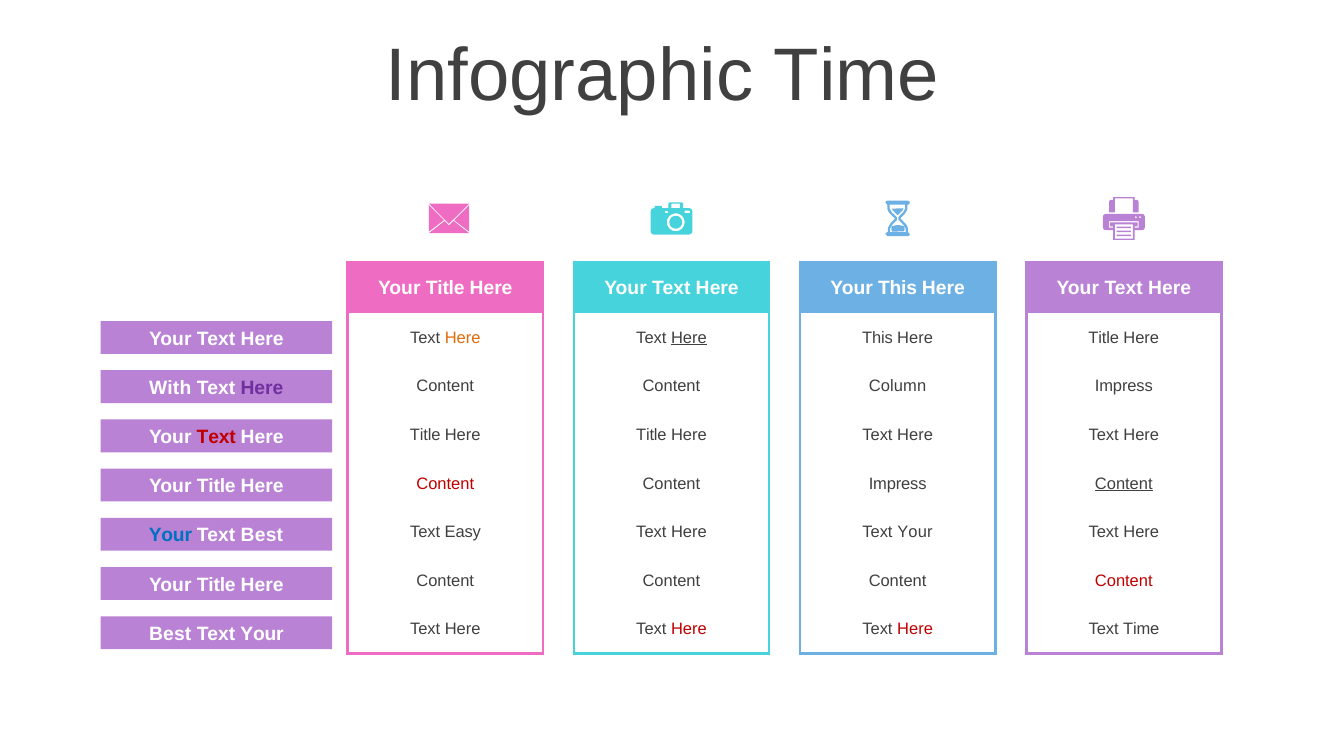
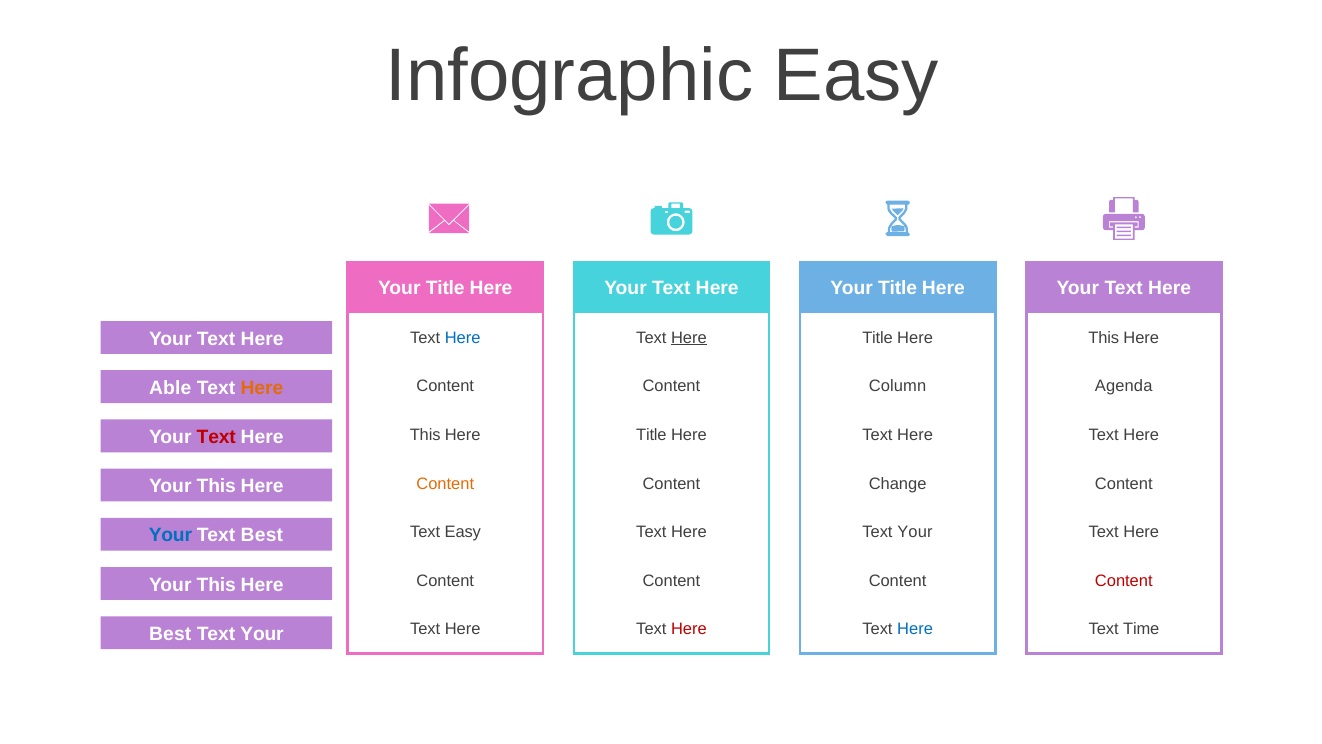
Infographic Time: Time -> Easy (856, 76)
This: This -> Title (898, 288)
Here colour: orange -> blue (463, 338)
This: This -> Title (878, 338)
Title: Title -> This (1104, 338)
Impress: Impress -> Agenda (1124, 386)
With: With -> Able (170, 388)
Here colour: purple -> orange (262, 388)
Title: Title -> This (425, 435)
Content colour: red -> orange (445, 483)
Impress: Impress -> Change (898, 483)
Content underline: present -> none (1124, 483)
Title: Title -> This (216, 486)
Title: Title -> This (216, 585)
Here colour: red -> blue (915, 629)
